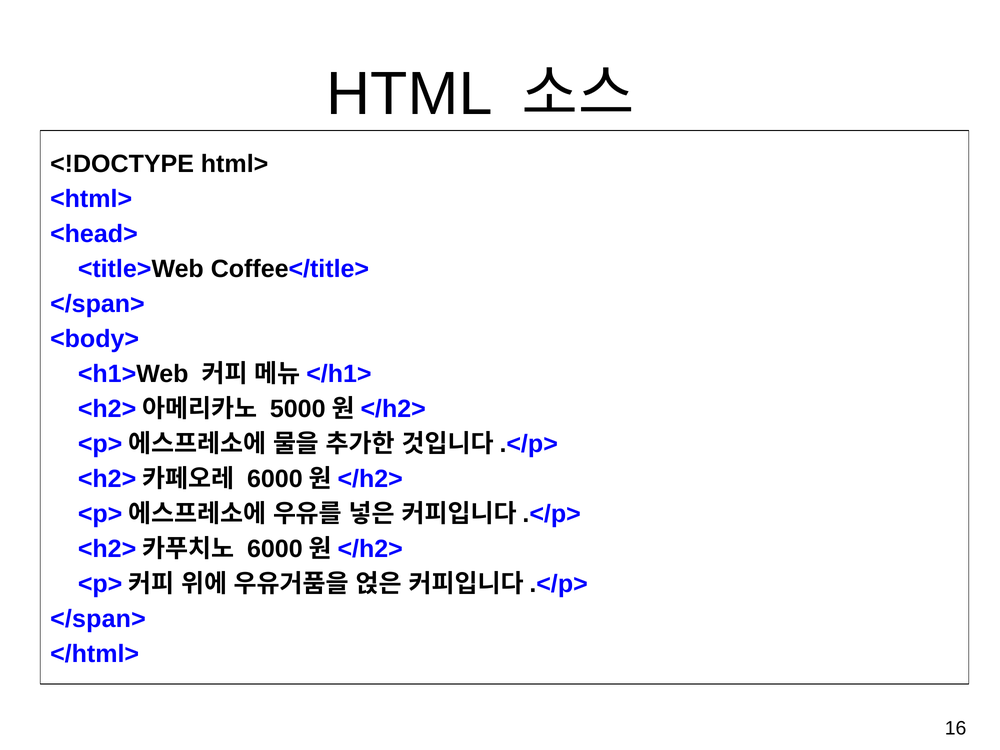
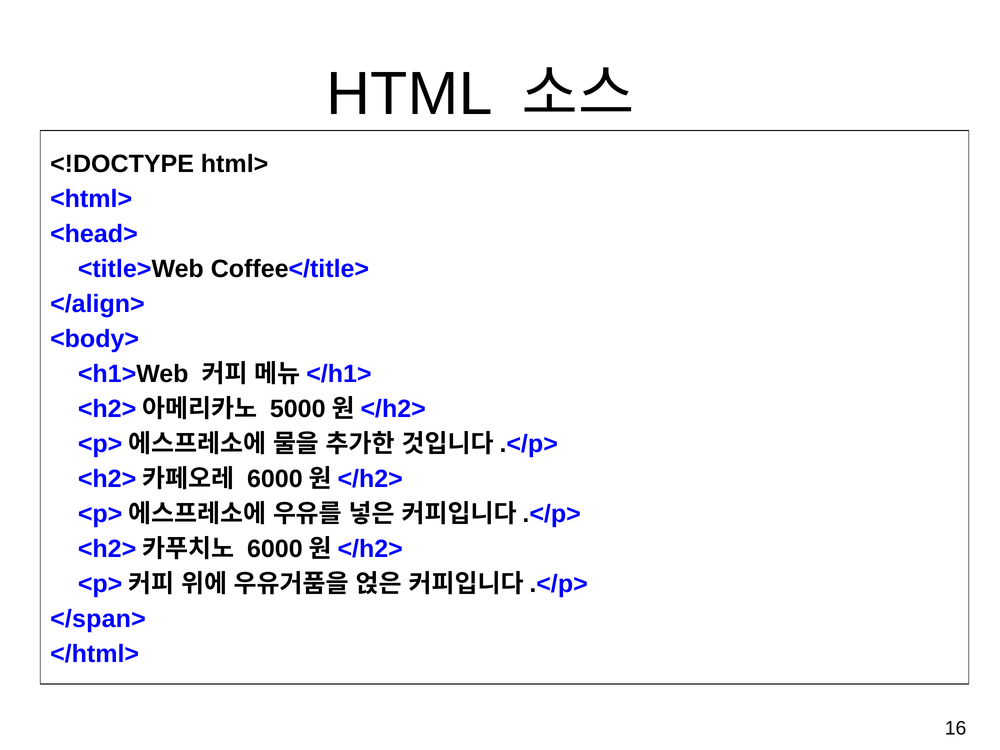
</span>: </span> -> </align> (97, 304)
